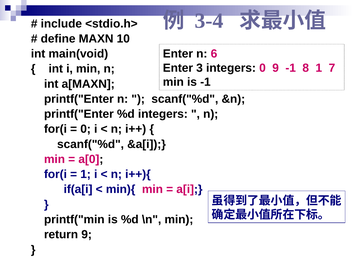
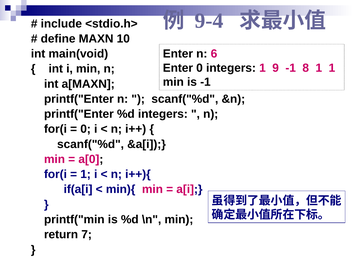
3-4: 3-4 -> 9-4 (209, 21)
Enter 3: 3 -> 0 (200, 68)
integers 0: 0 -> 1 (262, 68)
1 7: 7 -> 1 (332, 68)
return 9: 9 -> 7 (87, 235)
